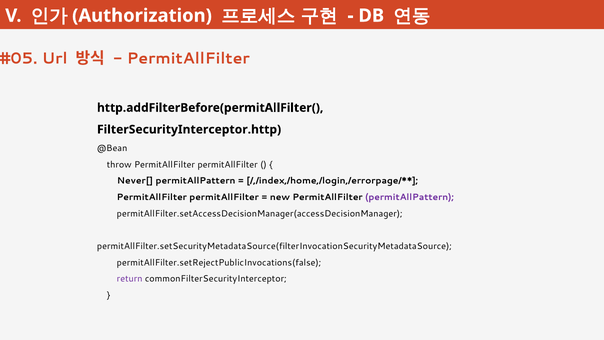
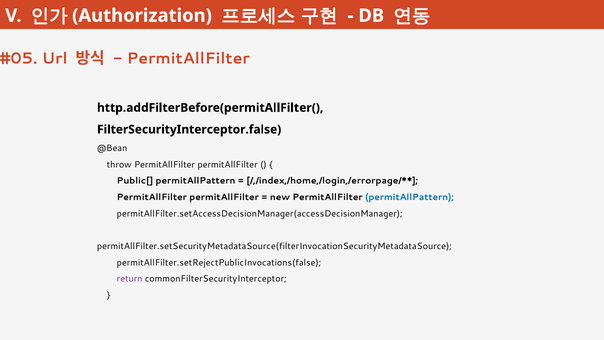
FilterSecurityInterceptor.http: FilterSecurityInterceptor.http -> FilterSecurityInterceptor.false (189, 129)
Never[: Never[ -> Public[ (135, 181)
permitAllPattern colour: purple -> blue (410, 197)
